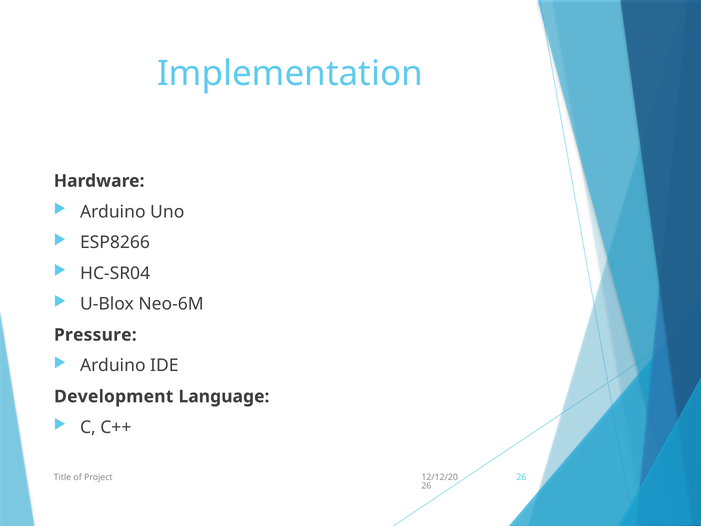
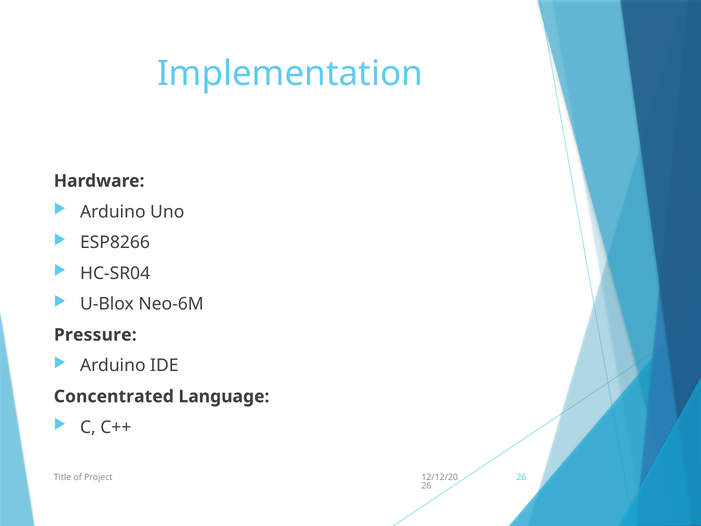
Development: Development -> Concentrated (114, 396)
